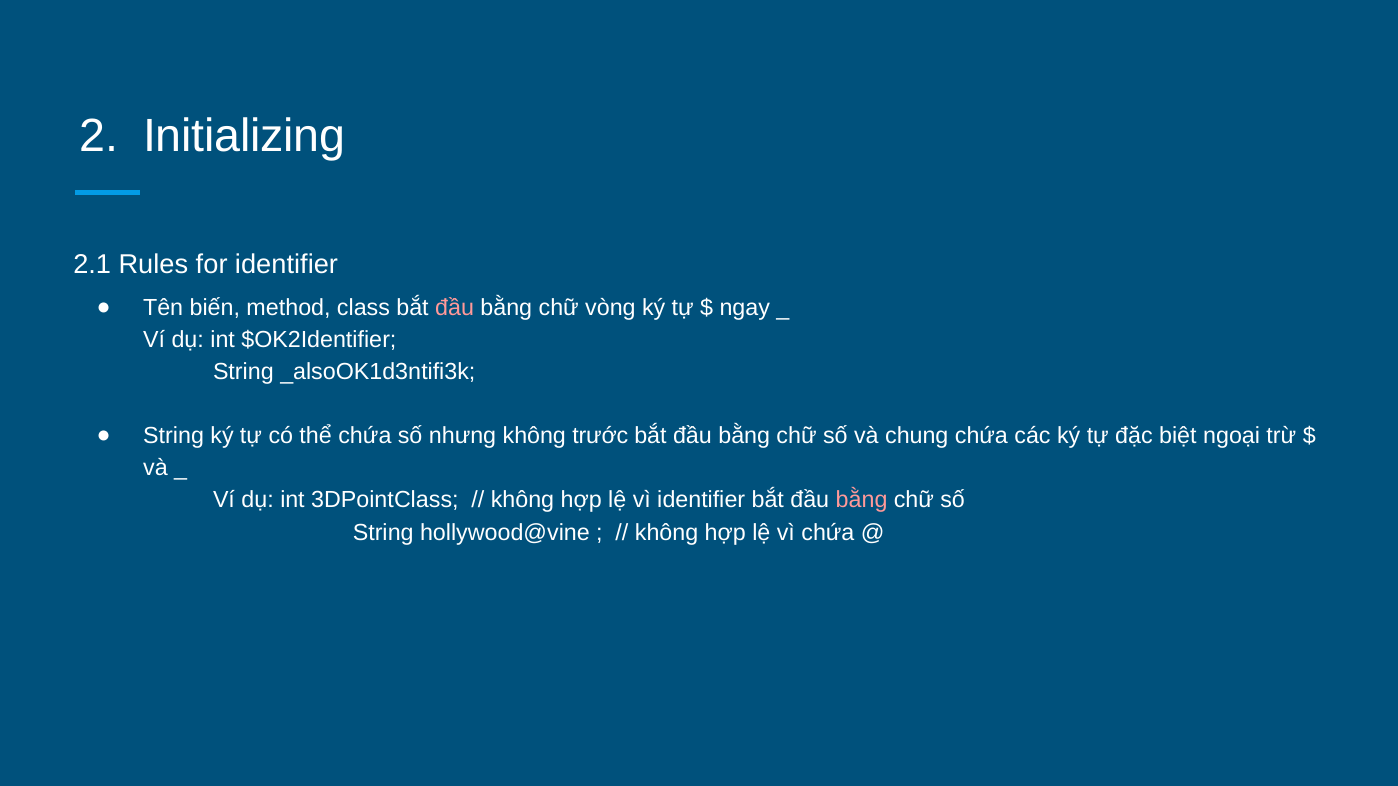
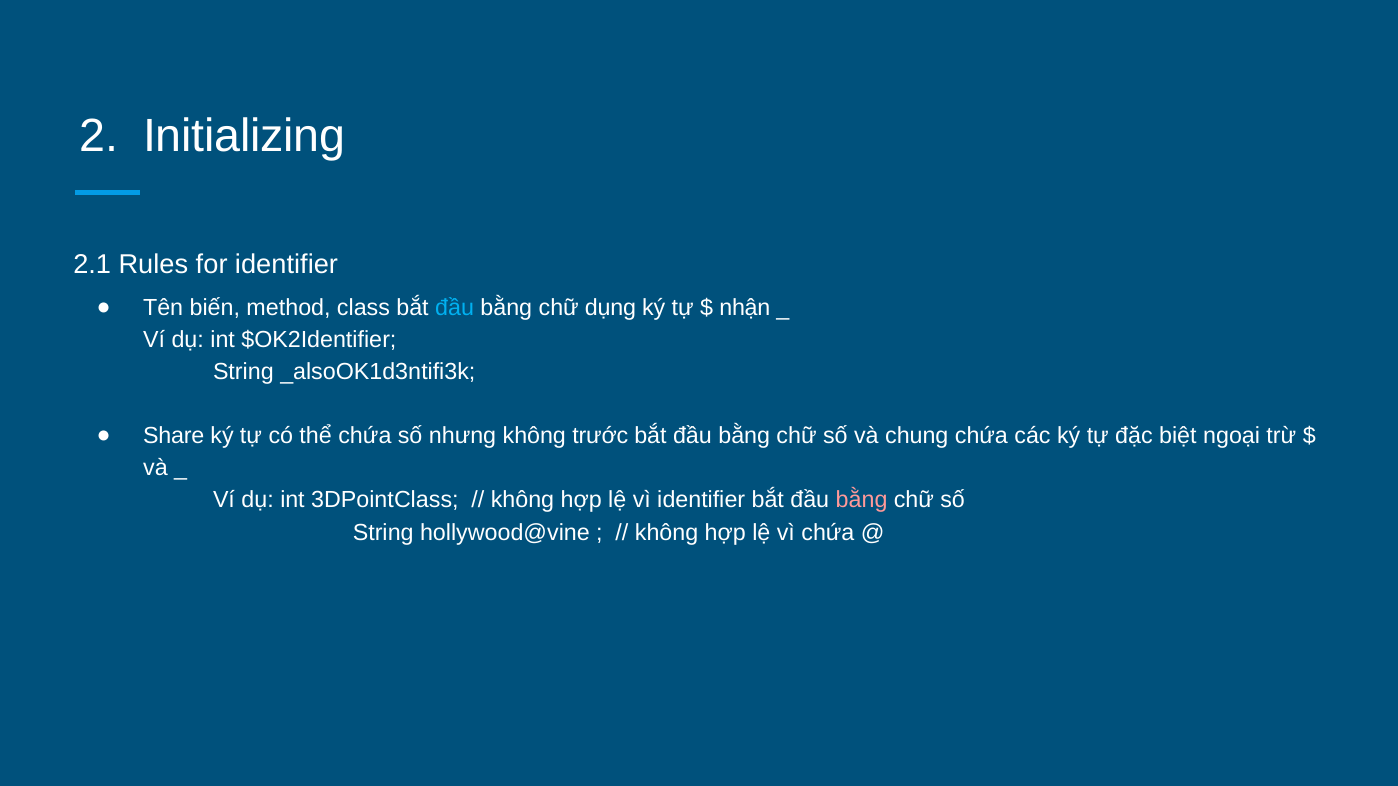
đầu colour: pink -> light blue (455, 308)
vòng: vòng -> dụng (611, 308)
ngay: ngay -> nhận (745, 308)
String: String -> Share (174, 436)
